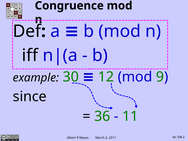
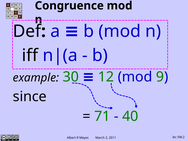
36: 36 -> 71 (102, 116)
11: 11 -> 40 (130, 116)
